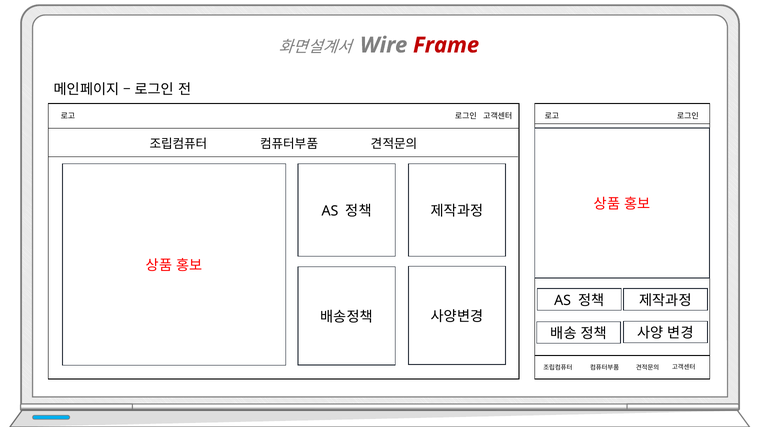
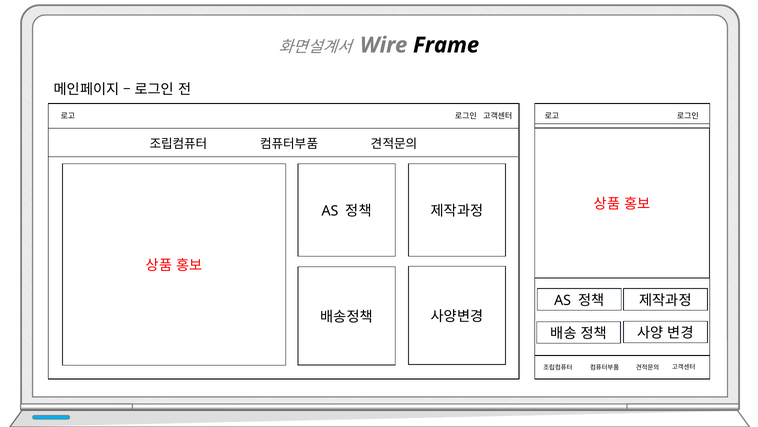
Frame colour: red -> black (446, 45)
